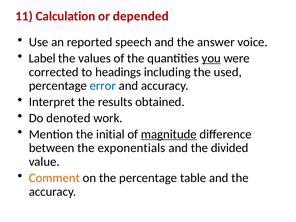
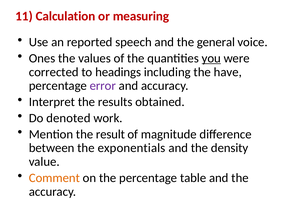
depended: depended -> measuring (141, 16)
answer: answer -> general (216, 42)
Label: Label -> Ones (42, 58)
used: used -> have (228, 72)
error colour: blue -> purple (103, 86)
initial: initial -> result (110, 134)
magnitude underline: present -> none (169, 134)
divided: divided -> density (230, 148)
